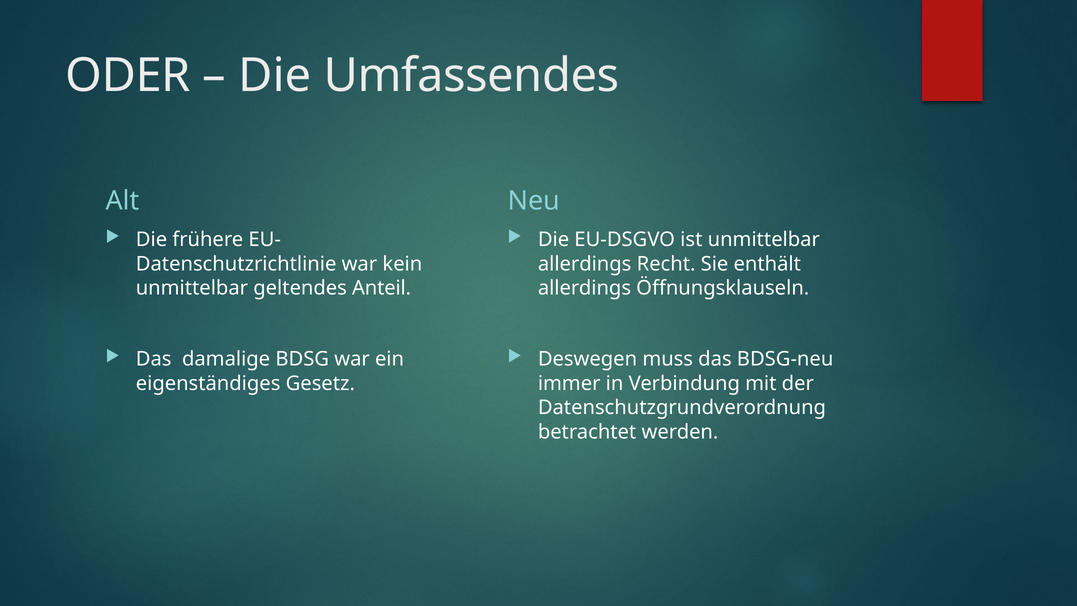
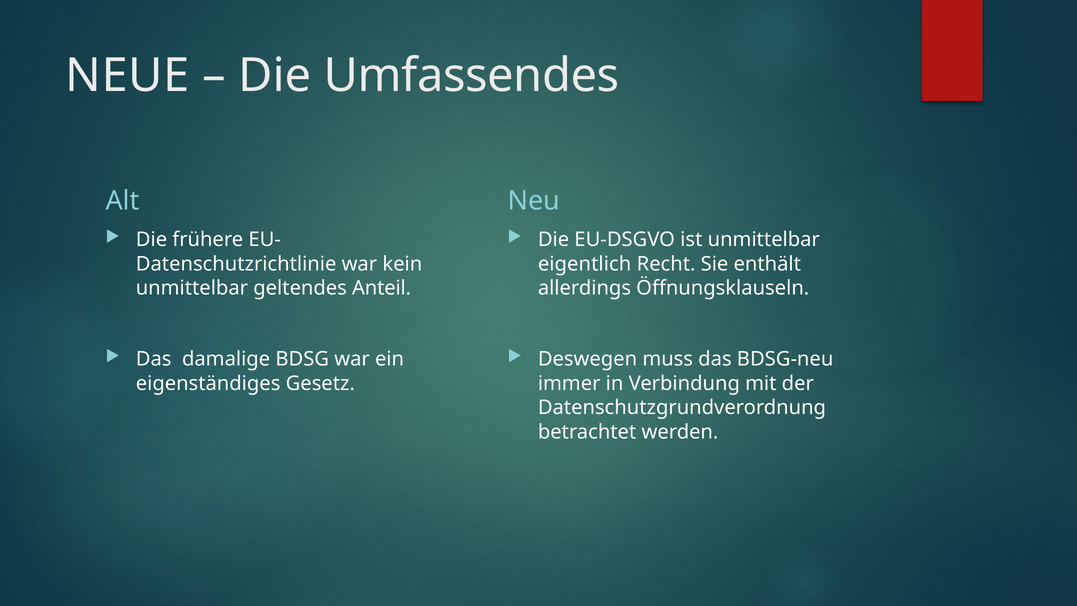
ODER: ODER -> NEUE (128, 76)
allerdings: allerdings -> eigentlich (585, 264)
